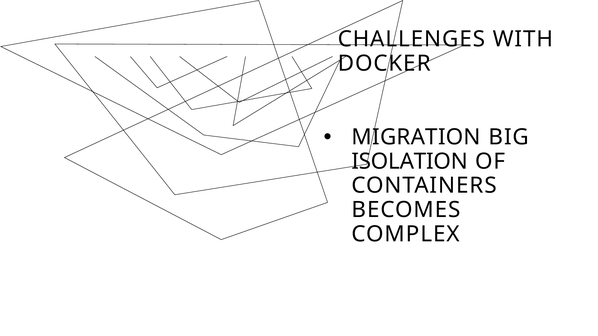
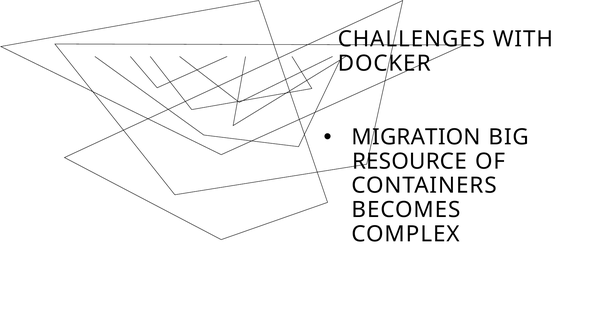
ISOLATION: ISOLATION -> RESOURCE (409, 162)
